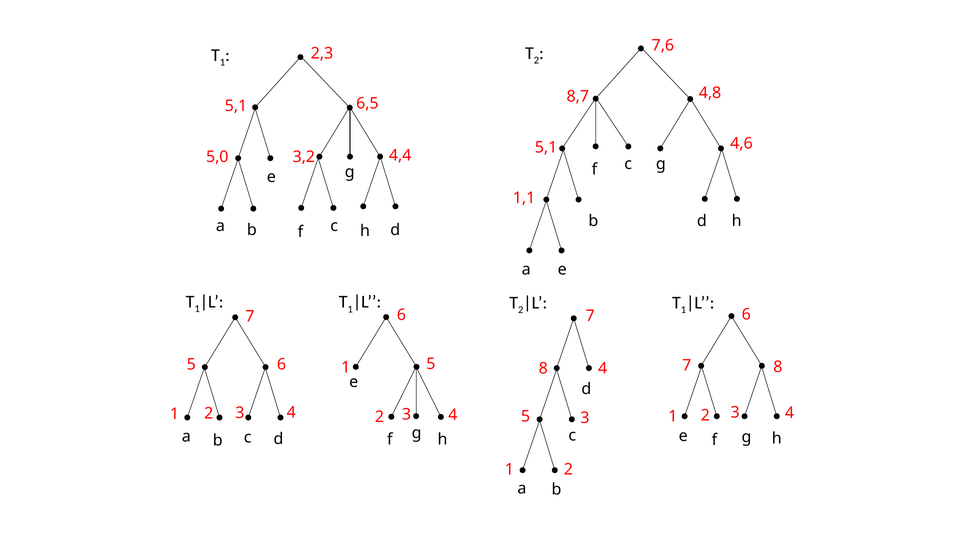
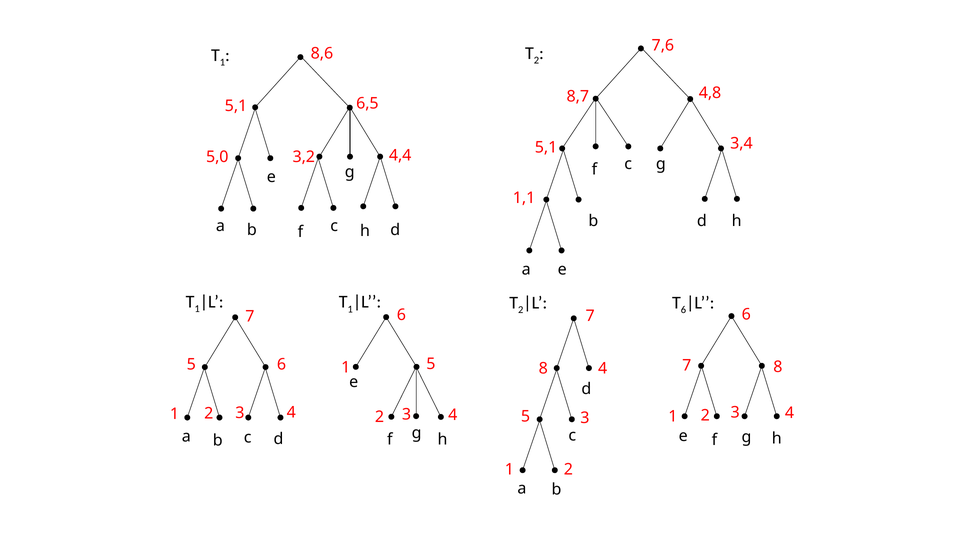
2,3: 2,3 -> 8,6 (322, 53)
4,6: 4,6 -> 3,4 (741, 144)
1: 1 -> 6 (683, 310)
